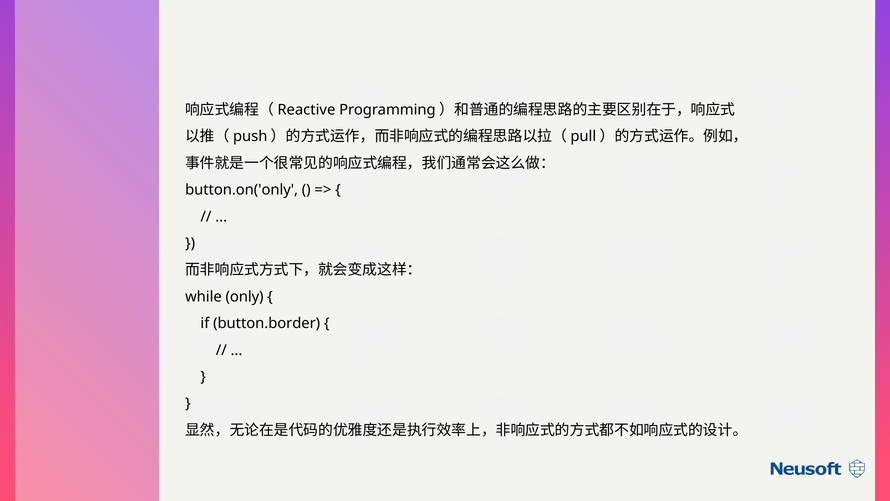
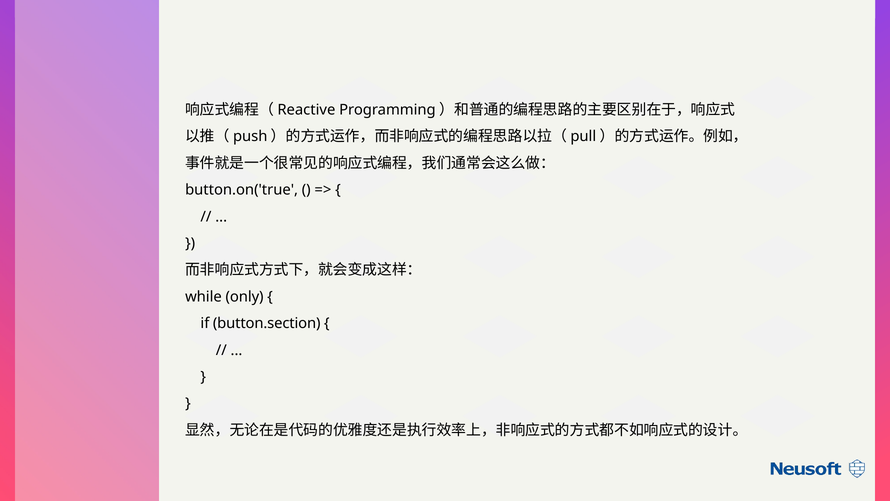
button.on('only: button.on('only -> button.on('true (242, 190)
button.border: button.border -> button.section (267, 323)
